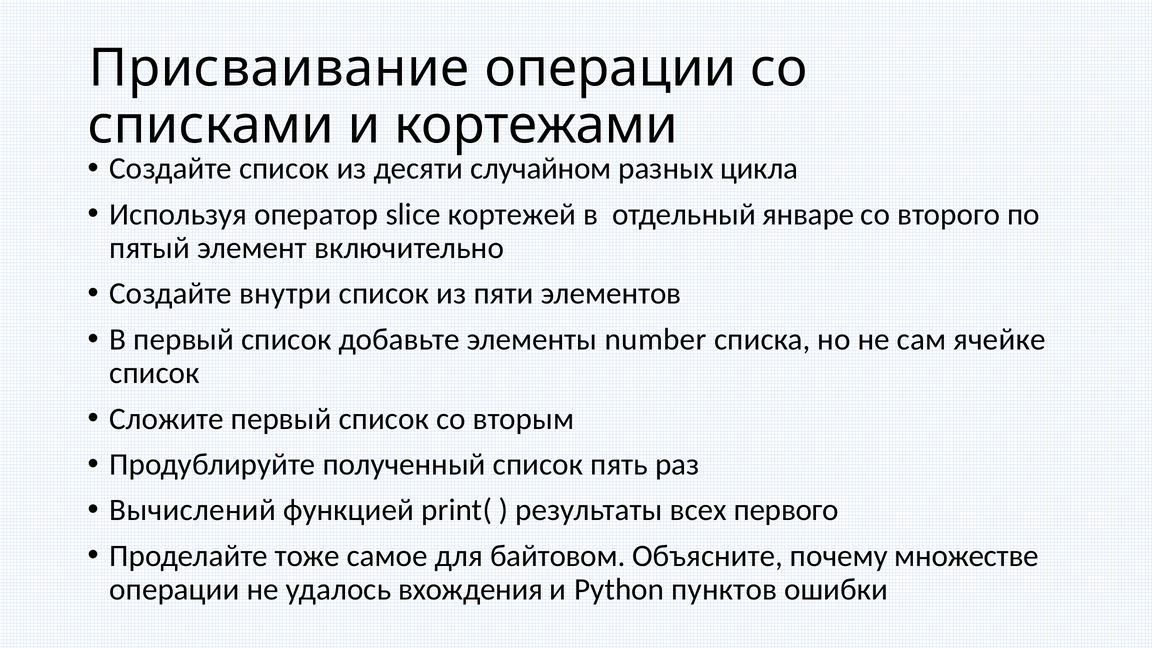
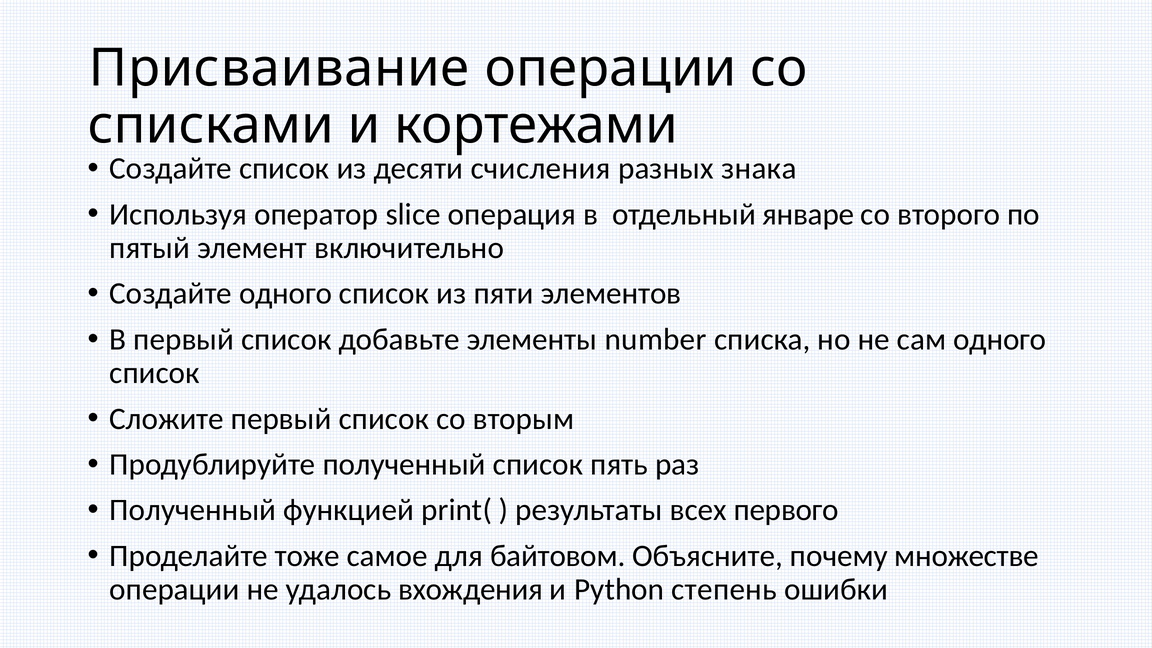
случайном: случайном -> счисления (540, 169)
цикла: цикла -> знака (759, 169)
кортежей: кортежей -> операция (512, 214)
Создайте внутри: внутри -> одного (286, 294)
сам ячейке: ячейке -> одного (1000, 339)
Вычислений: Вычислений -> Полученный (193, 510)
пунктов: пунктов -> степень (724, 589)
